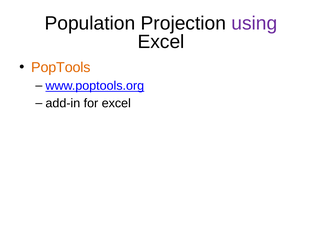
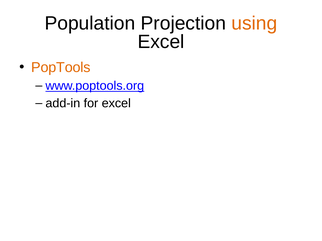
using colour: purple -> orange (254, 23)
